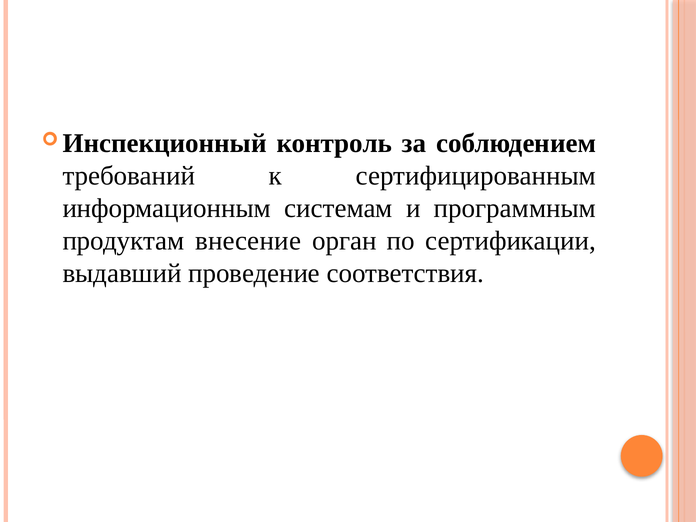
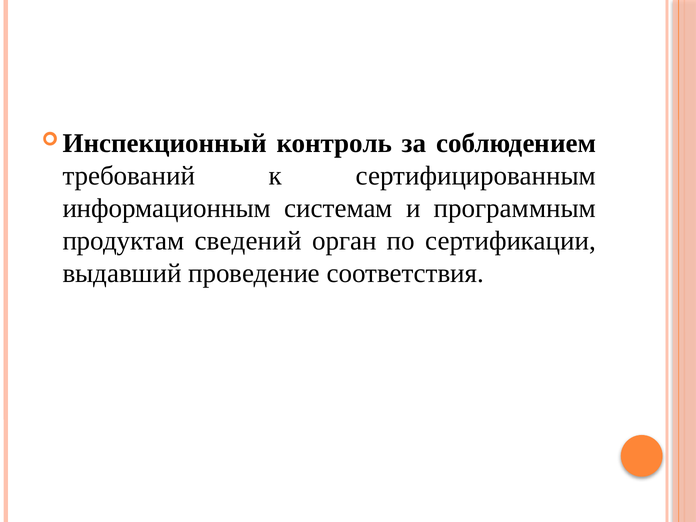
внесение: внесение -> сведений (248, 241)
